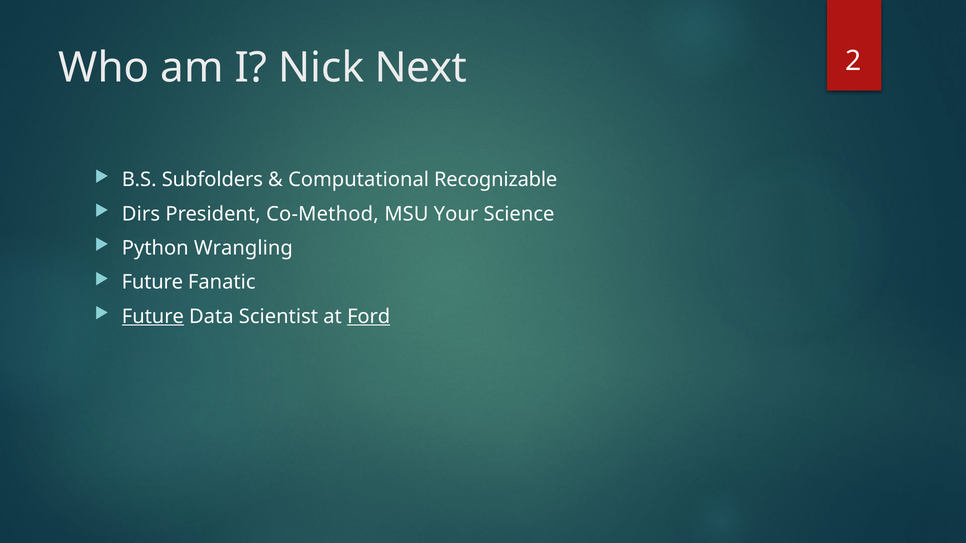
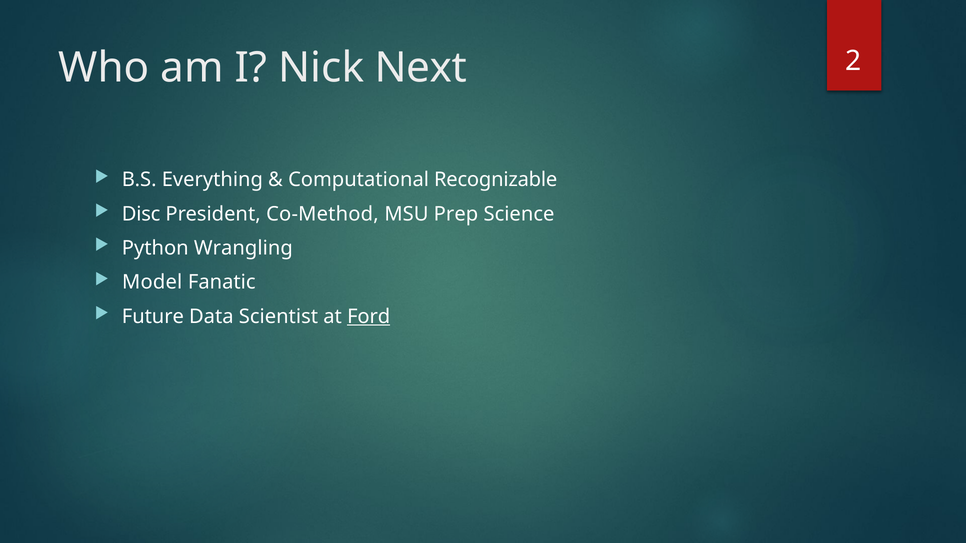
Subfolders: Subfolders -> Everything (212, 180)
Dirs: Dirs -> Disc (141, 214)
Your: Your -> Prep (456, 214)
Future: Future -> Model (152, 282)
Future underline: present -> none (153, 317)
